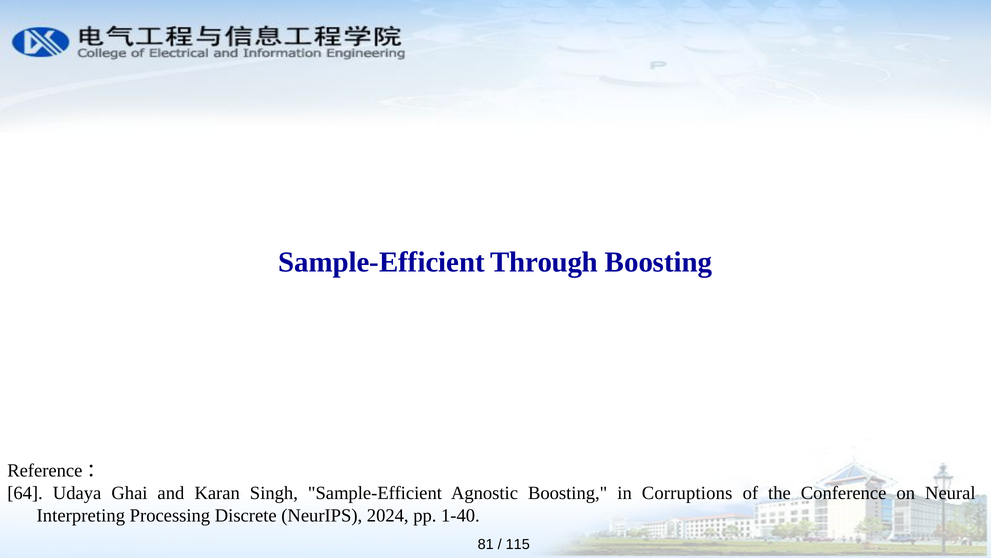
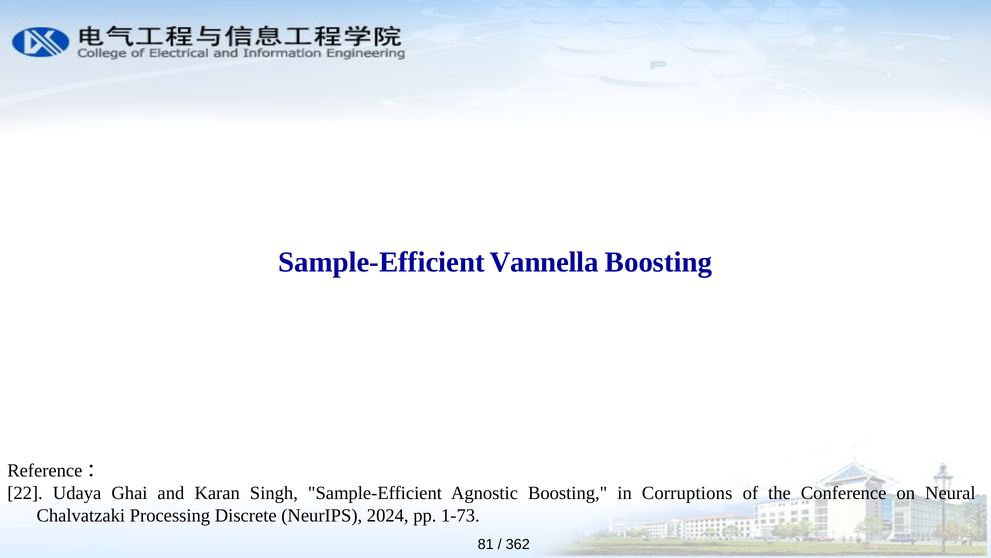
Through: Through -> Vannella (544, 262)
64: 64 -> 22 (25, 493)
Interpreting: Interpreting -> Chalvatzaki (81, 515)
1-40: 1-40 -> 1-73 (460, 515)
115: 115 -> 362 (518, 544)
